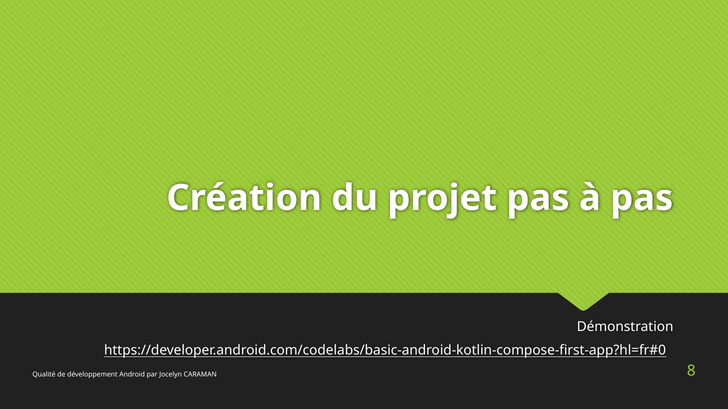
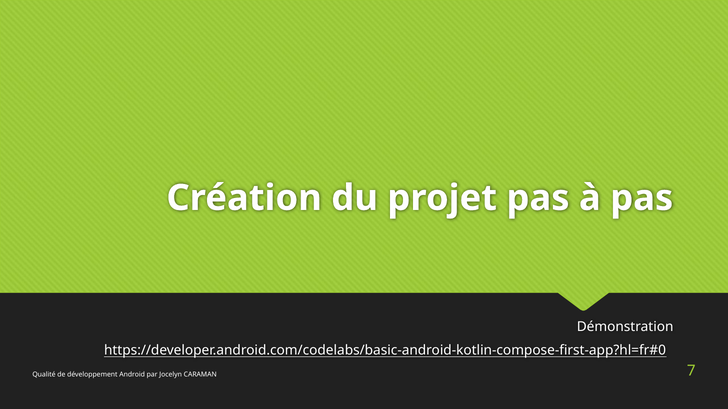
8: 8 -> 7 (691, 371)
